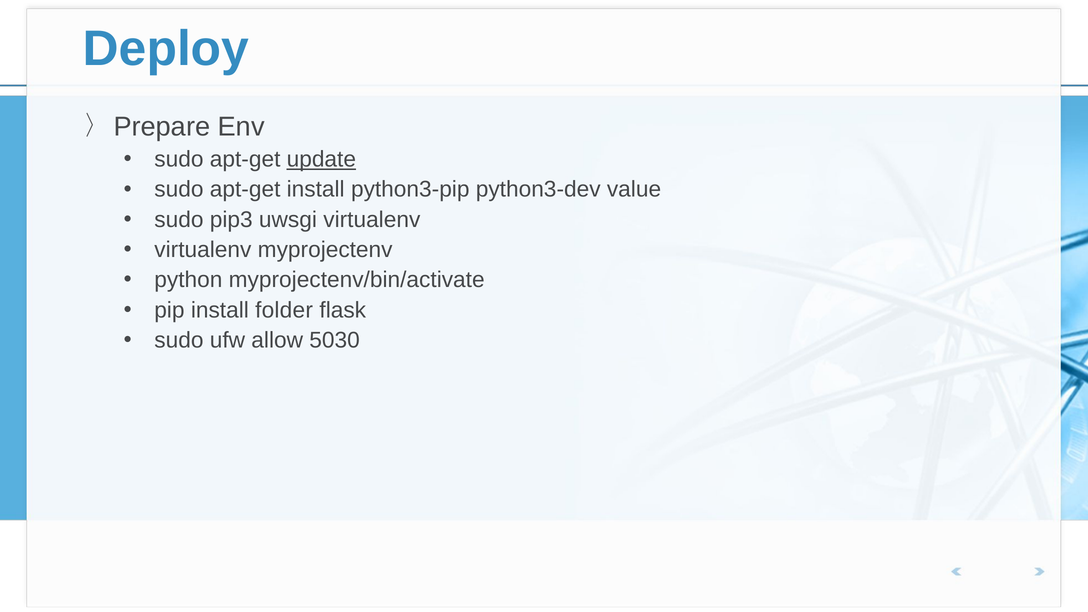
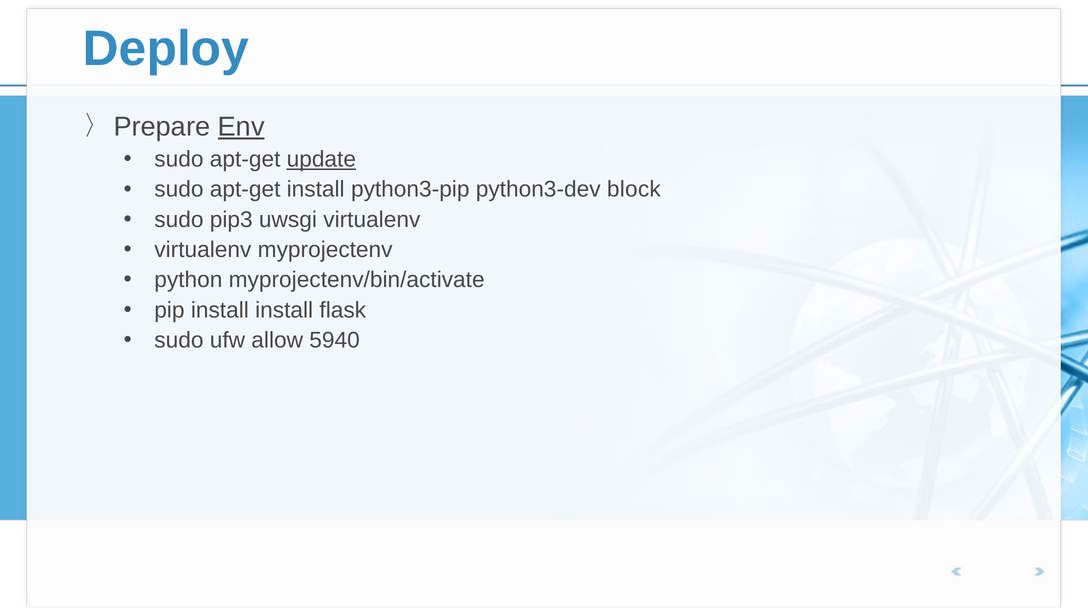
Env underline: none -> present (241, 127)
value: value -> block (634, 189)
install folder: folder -> install (284, 310)
5030: 5030 -> 5940 (335, 340)
